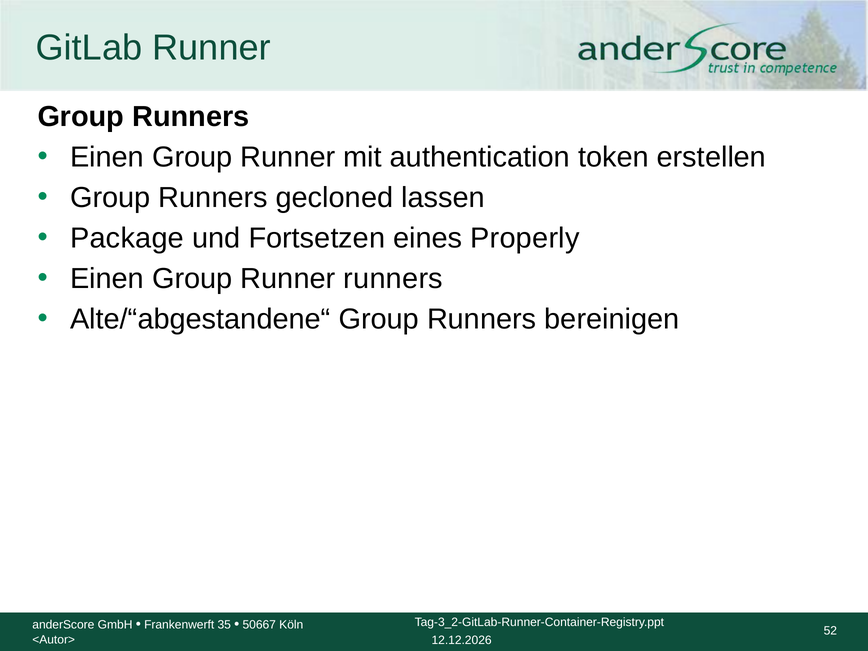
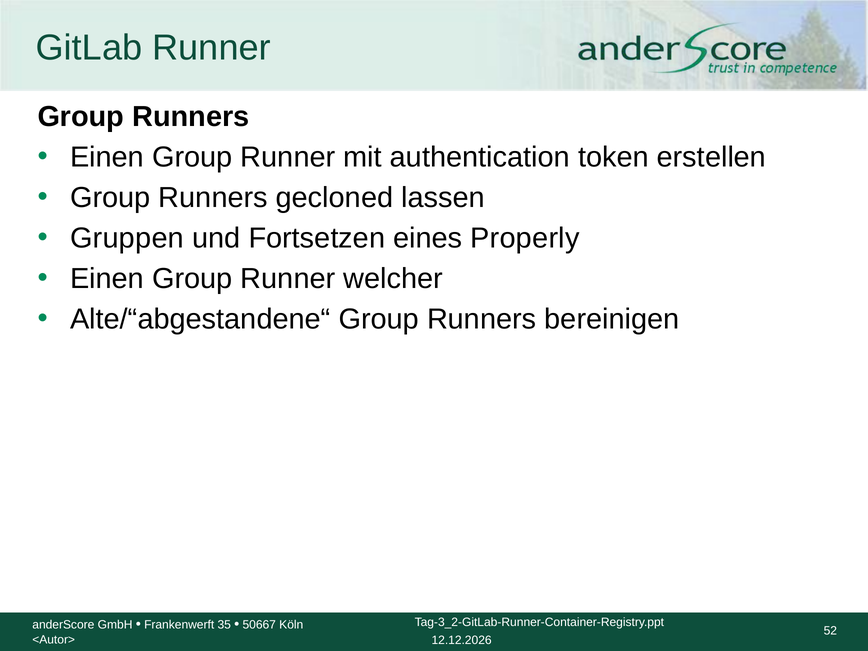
Package: Package -> Gruppen (127, 238)
Runner runners: runners -> welcher (393, 279)
